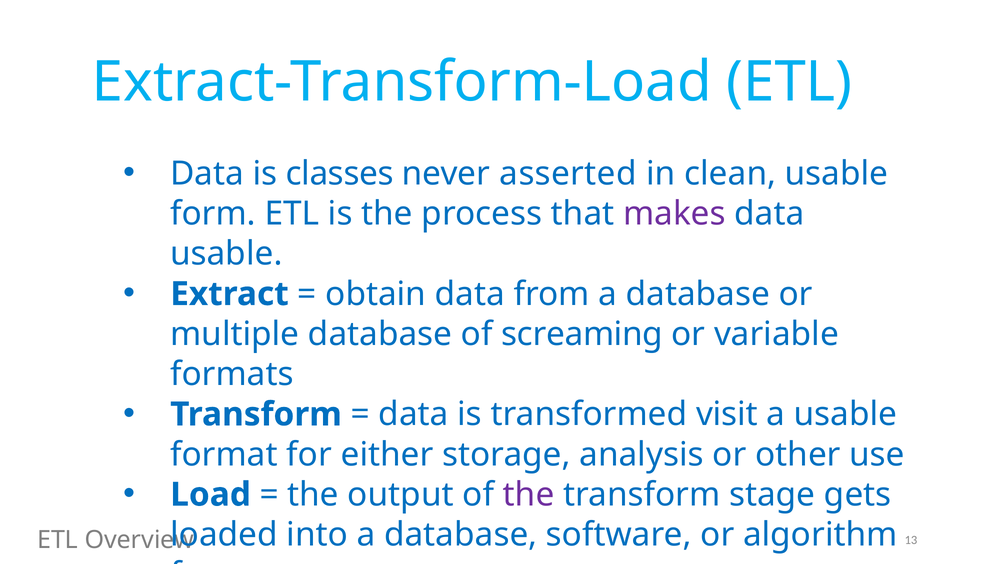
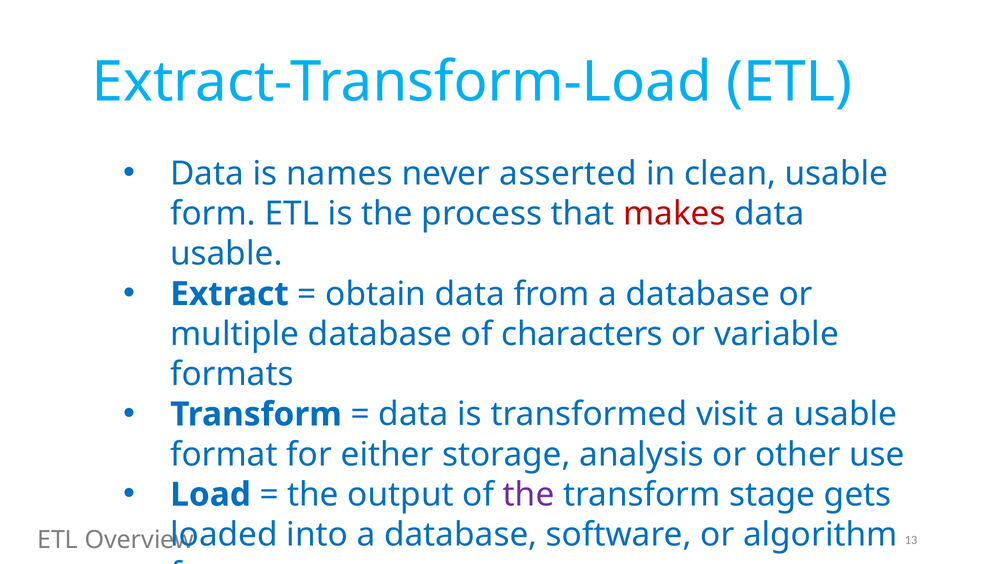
classes: classes -> names (339, 174)
makes colour: purple -> red (674, 214)
screaming: screaming -> characters (582, 334)
